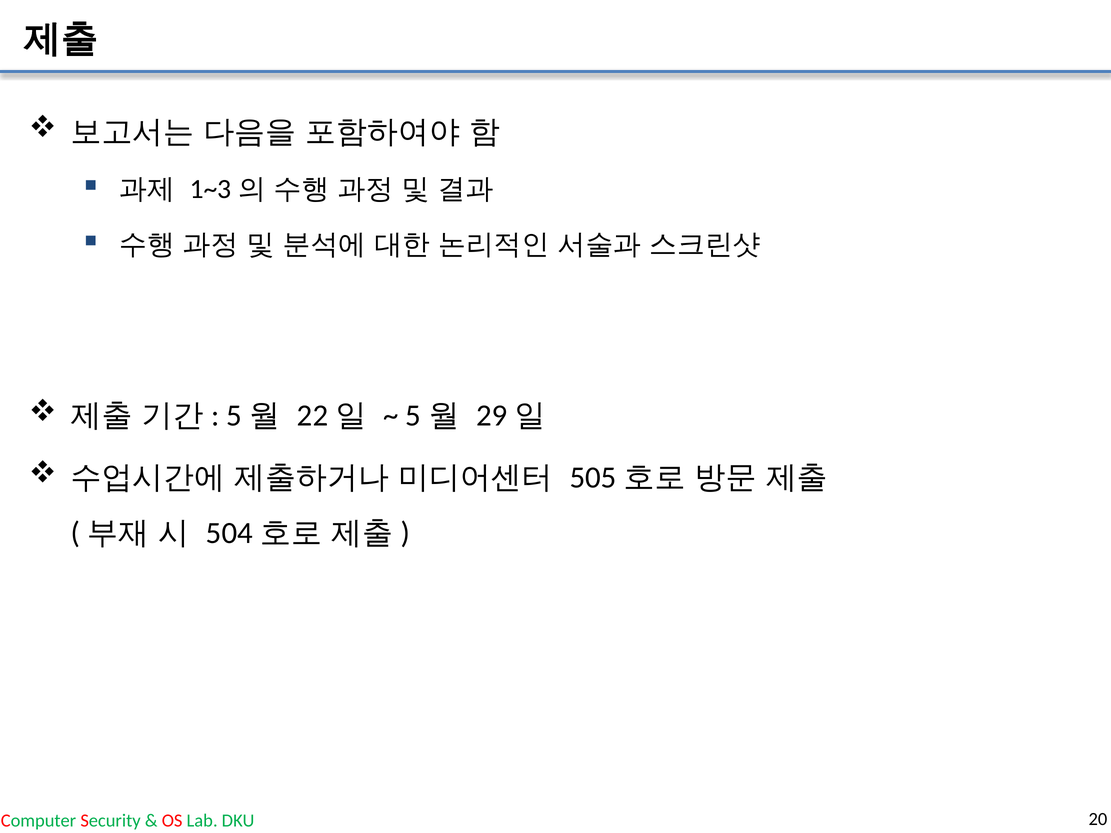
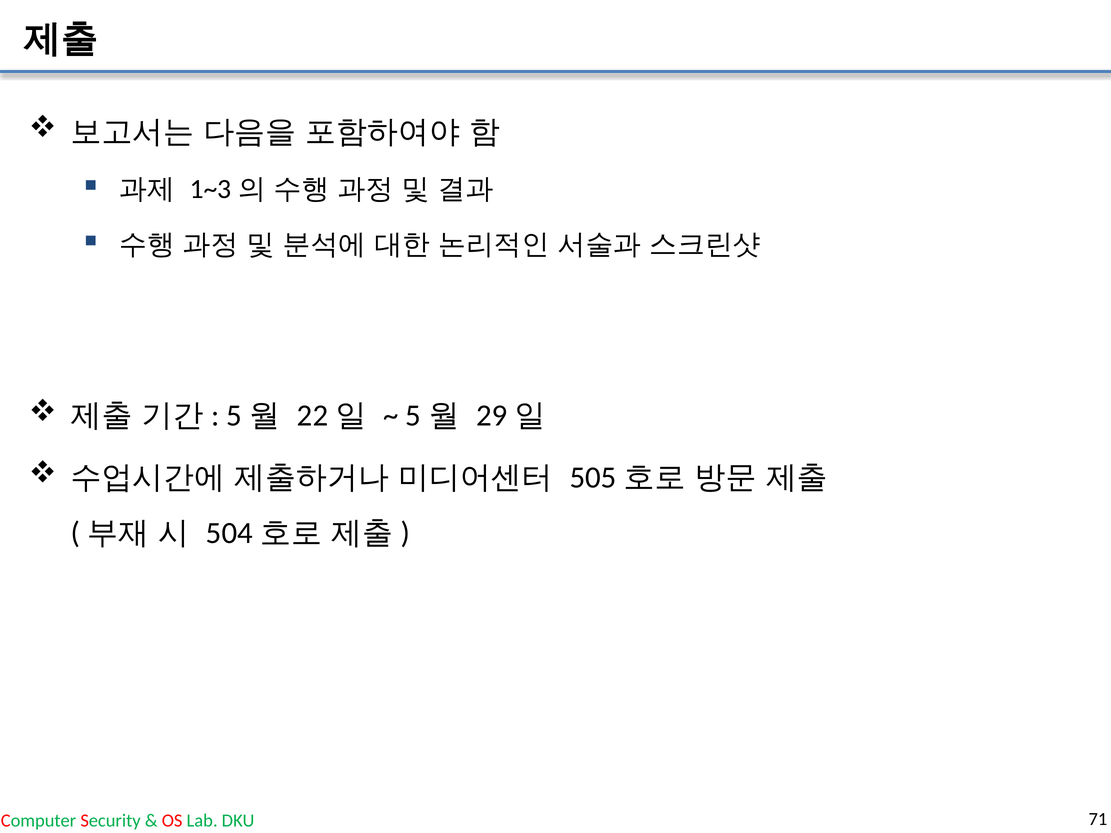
20: 20 -> 71 (1098, 819)
